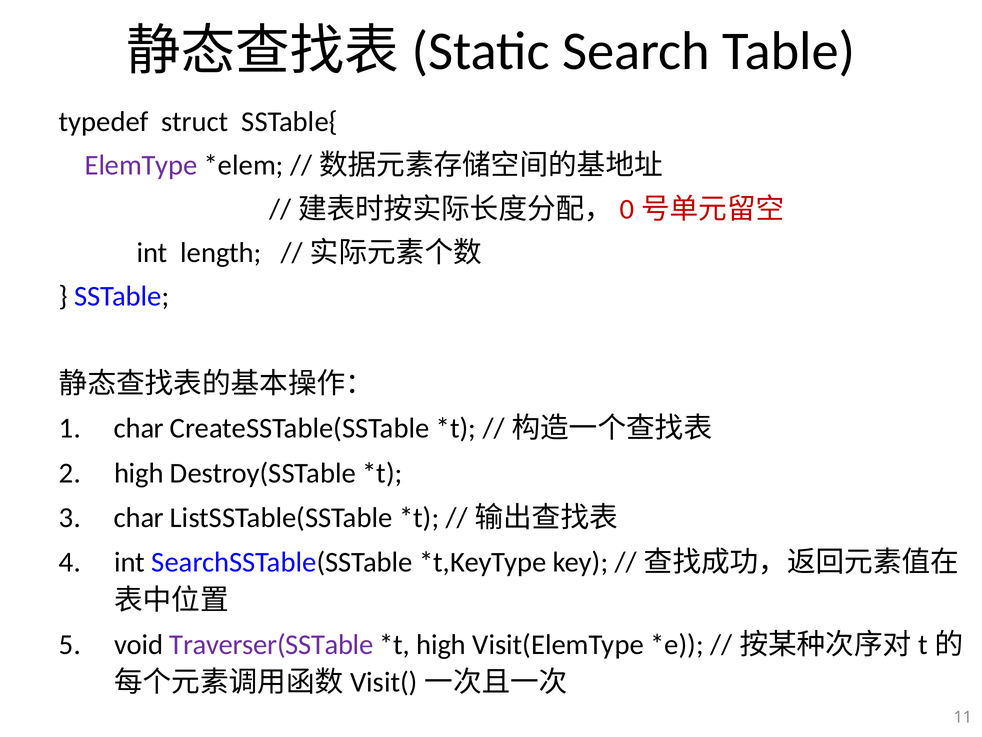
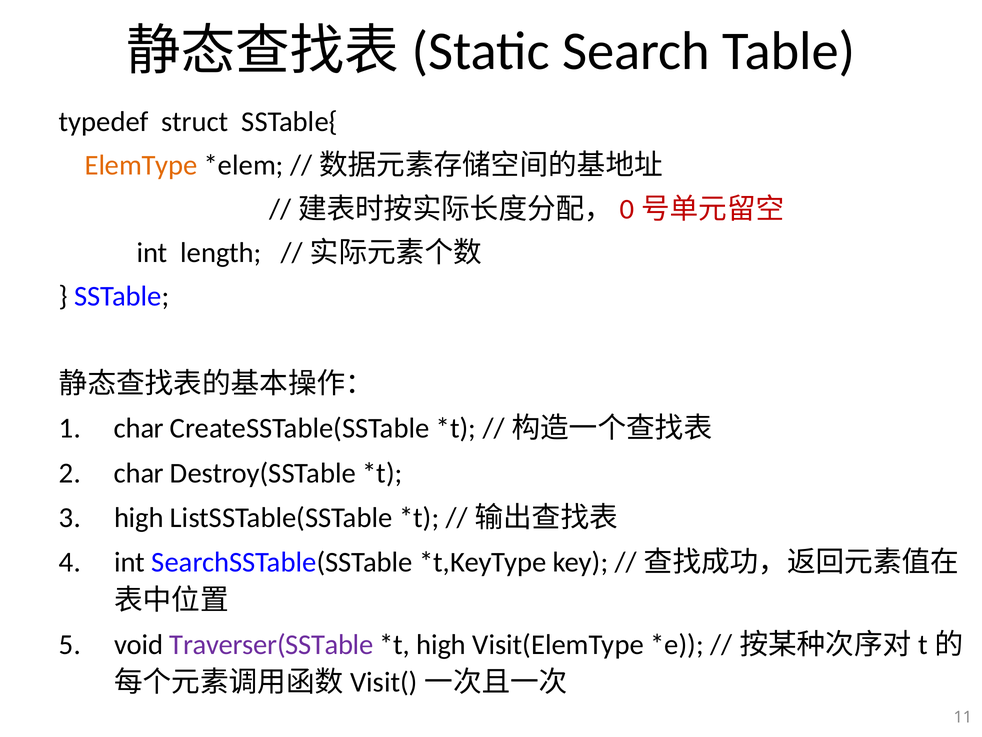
ElemType colour: purple -> orange (141, 165)
high: high -> char (139, 473)
char: char -> high (139, 517)
